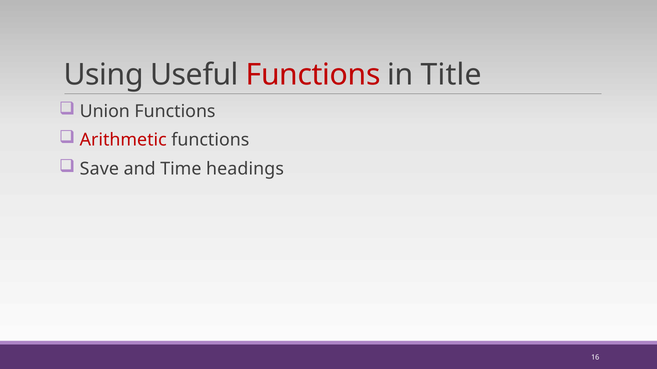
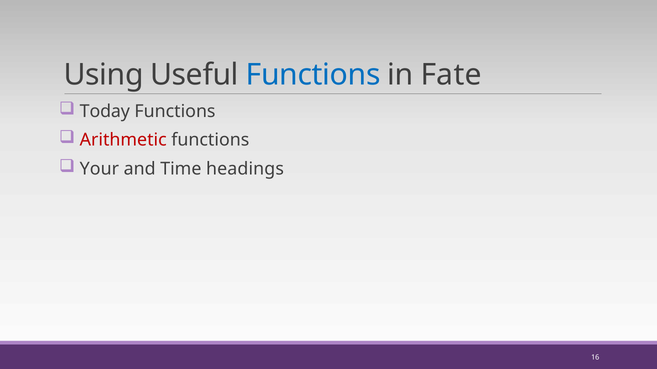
Functions colour: red -> blue (313, 75)
Title: Title -> Fate (451, 75)
Union: Union -> Today (105, 111)
Save: Save -> Your (99, 169)
